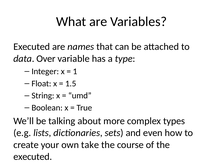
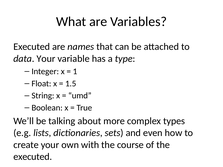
data Over: Over -> Your (46, 59)
take: take -> with (90, 145)
